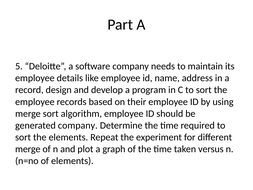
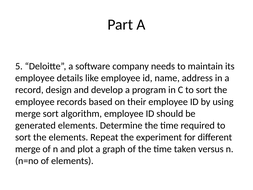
generated company: company -> elements (78, 125)
